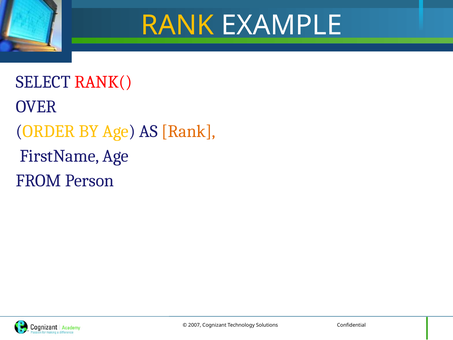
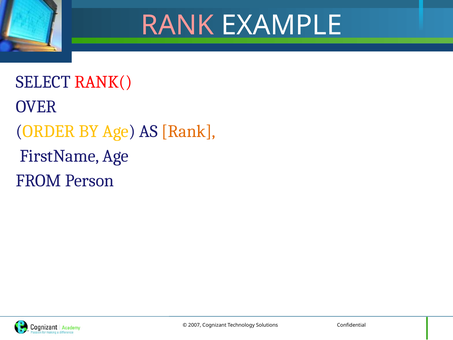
RANK colour: yellow -> pink (177, 25)
